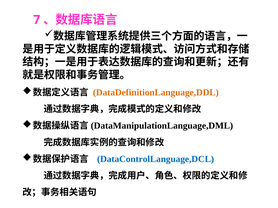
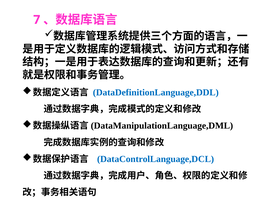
DataDefinitionLanguage,DDL colour: orange -> blue (156, 93)
